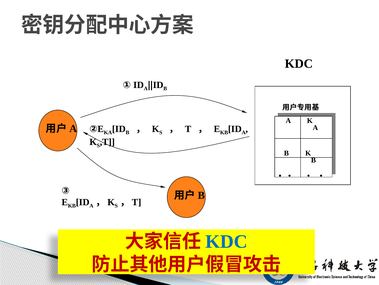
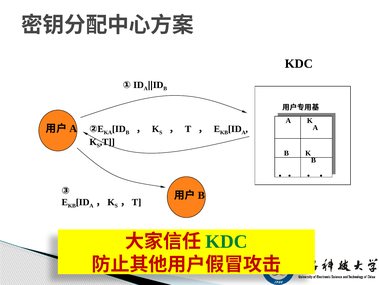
KDC colour: blue -> green (227, 241)
